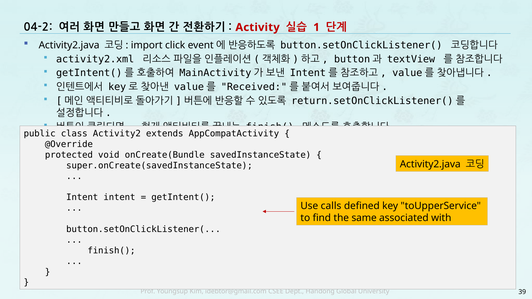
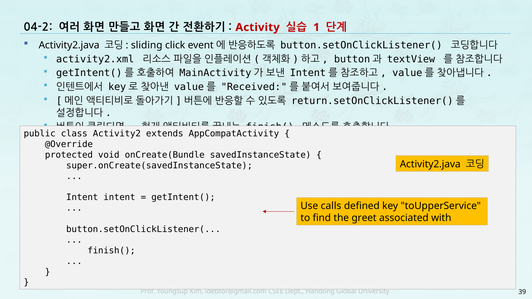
import: import -> sliding (147, 45)
same: same -> greet (364, 218)
